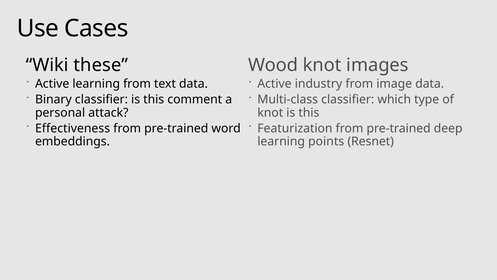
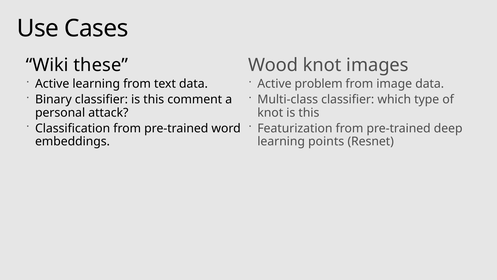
industry: industry -> problem (319, 84)
Effectiveness: Effectiveness -> Classification (73, 128)
